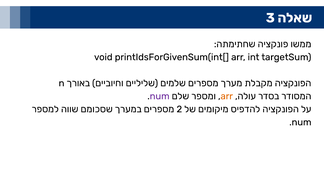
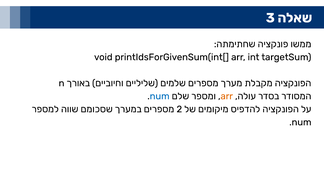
num colour: purple -> blue (160, 96)
